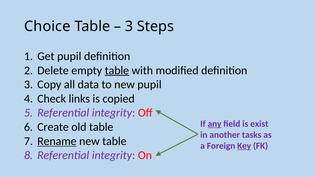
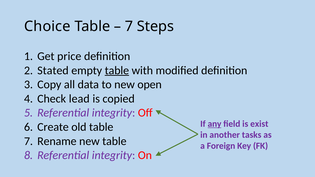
3: 3 -> 7 (129, 26)
Get pupil: pupil -> price (69, 56)
Delete: Delete -> Stated (53, 70)
new pupil: pupil -> open (150, 85)
links: links -> lead (79, 99)
Rename underline: present -> none (57, 141)
Key underline: present -> none (244, 146)
